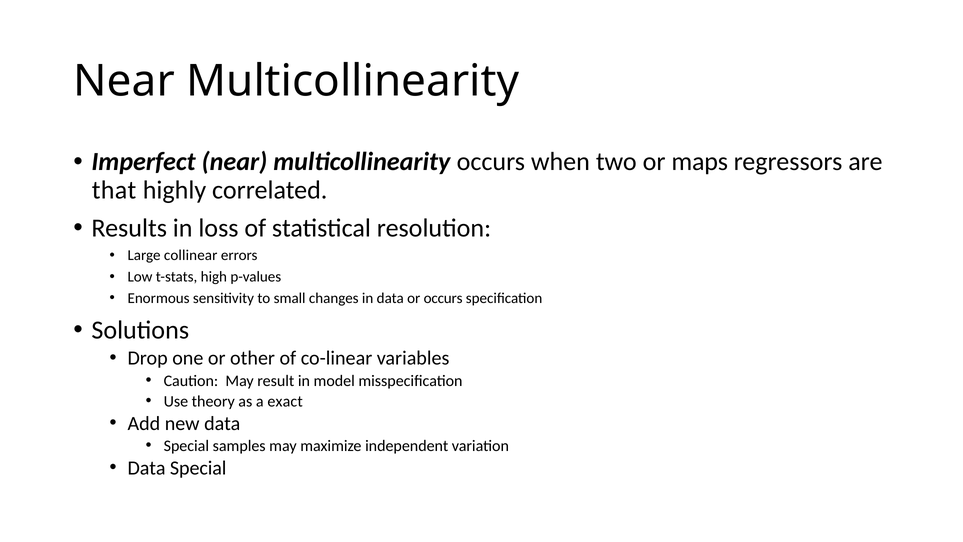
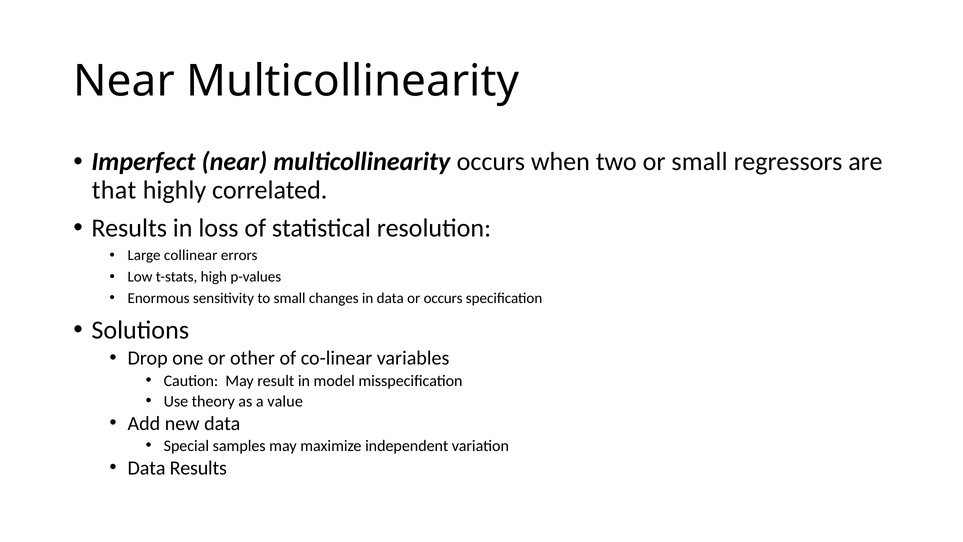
or maps: maps -> small (700, 162)
exact: exact -> value (285, 401)
Data Special: Special -> Results (198, 468)
